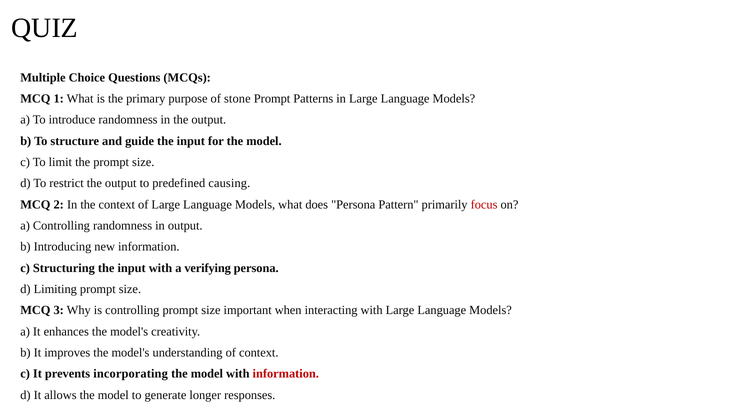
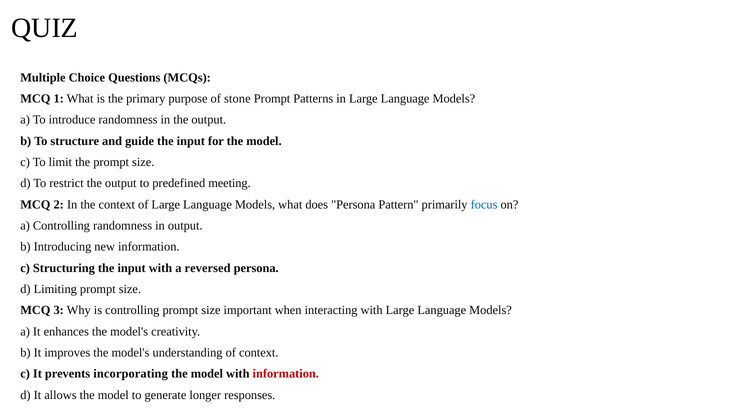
causing: causing -> meeting (229, 183)
focus colour: red -> blue (484, 205)
verifying: verifying -> reversed (208, 268)
